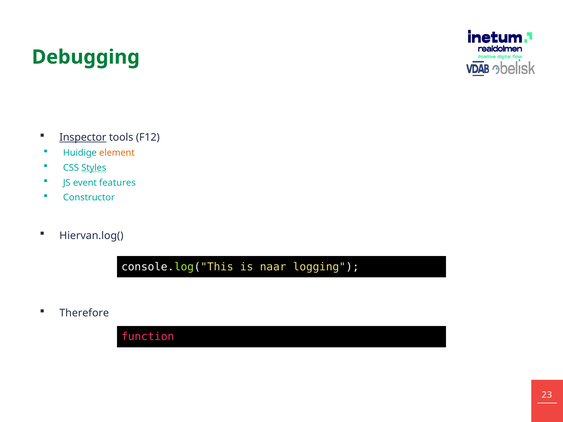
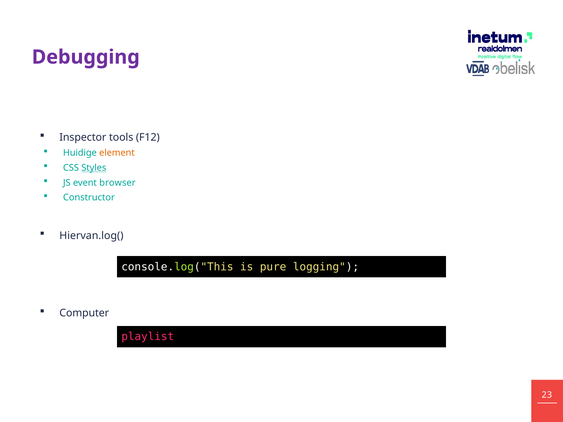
Debugging colour: green -> purple (86, 57)
Inspector underline: present -> none (83, 137)
features: features -> browser (117, 183)
naar: naar -> pure (273, 267)
Therefore: Therefore -> Computer (84, 313)
function: function -> playlist (148, 337)
